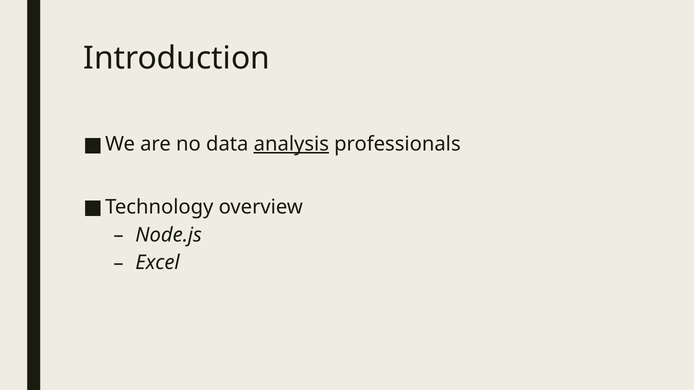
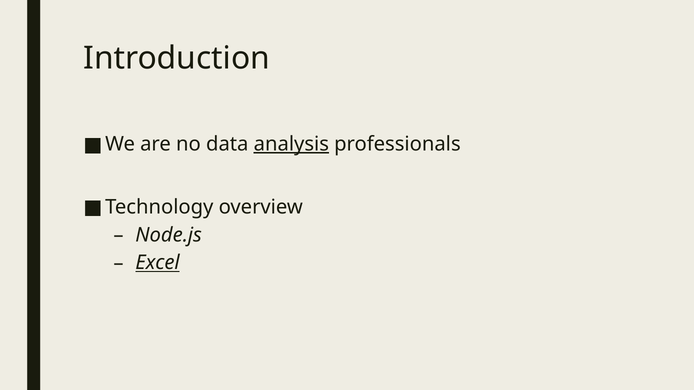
Excel underline: none -> present (157, 263)
